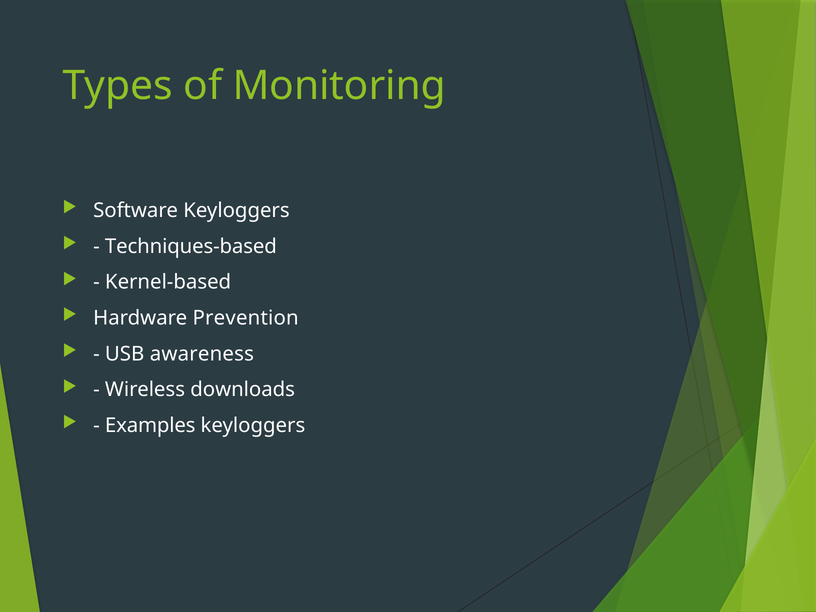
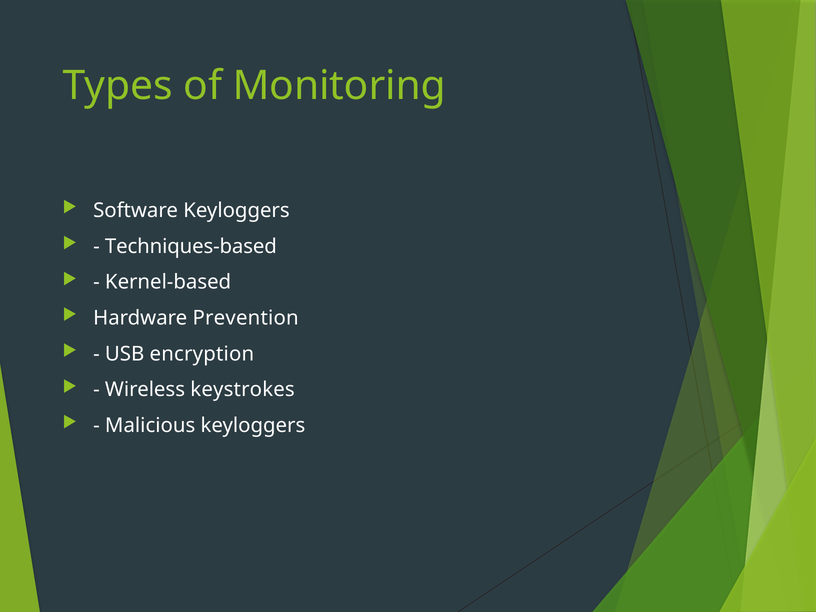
awareness: awareness -> encryption (202, 354)
downloads: downloads -> keystrokes (243, 390)
Examples: Examples -> Malicious (150, 425)
